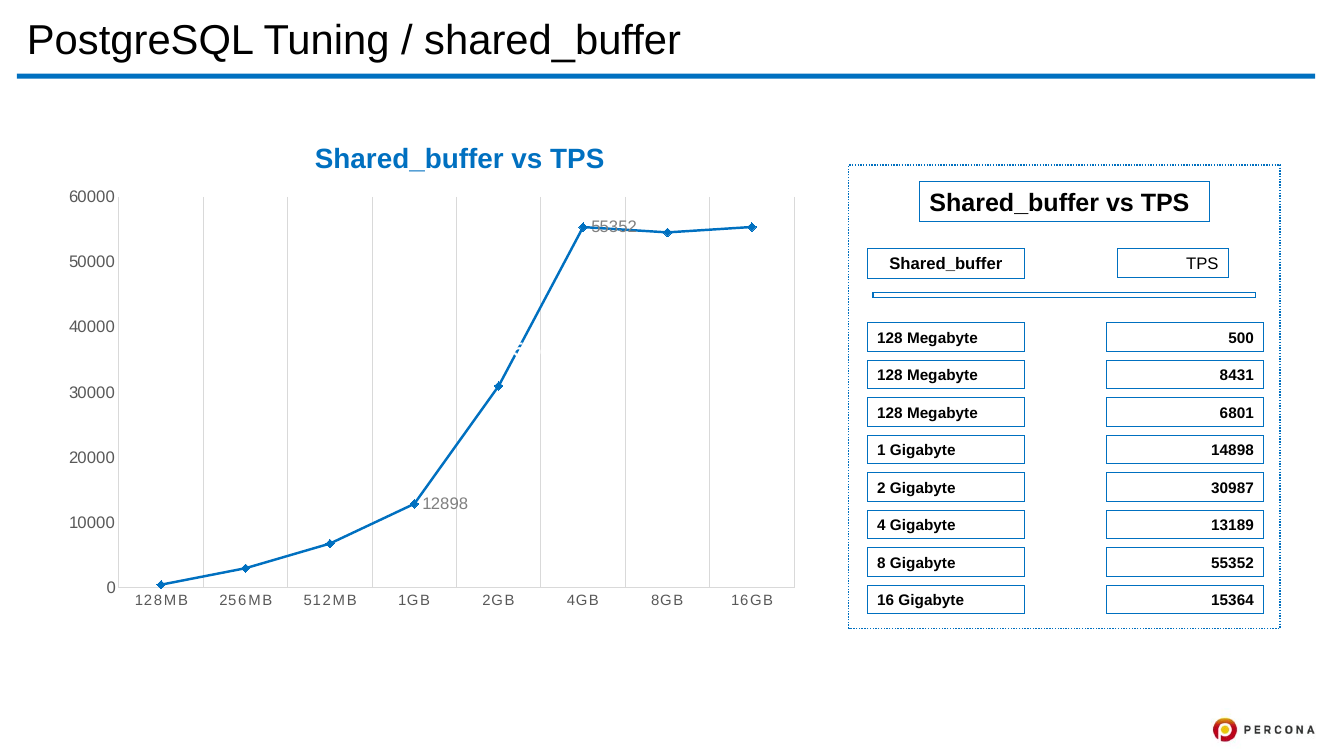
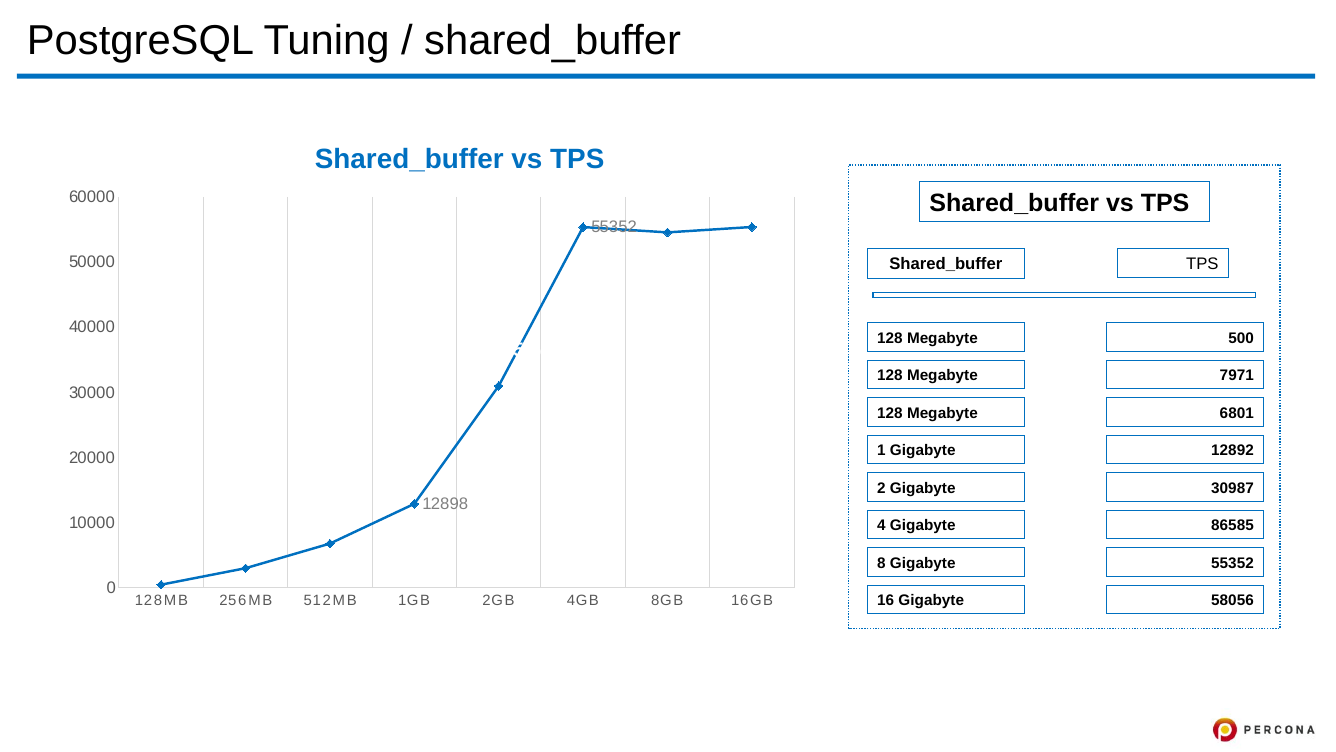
8431: 8431 -> 7971 (1237, 375)
14898: 14898 -> 12892 (1232, 450)
13189: 13189 -> 86585 (1232, 525)
15364: 15364 -> 58056 (1232, 600)
